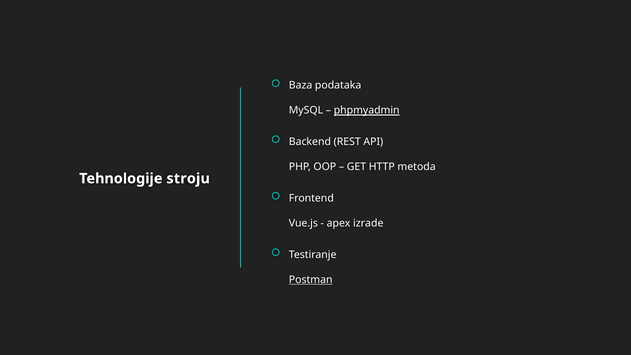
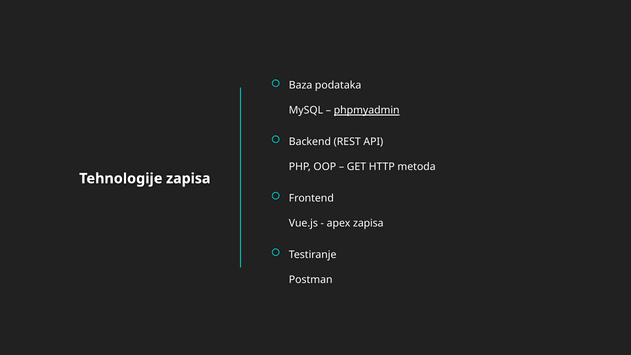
Tehnologije stroju: stroju -> zapisa (188, 178)
apex izrade: izrade -> zapisa (368, 223)
Postman underline: present -> none (311, 280)
